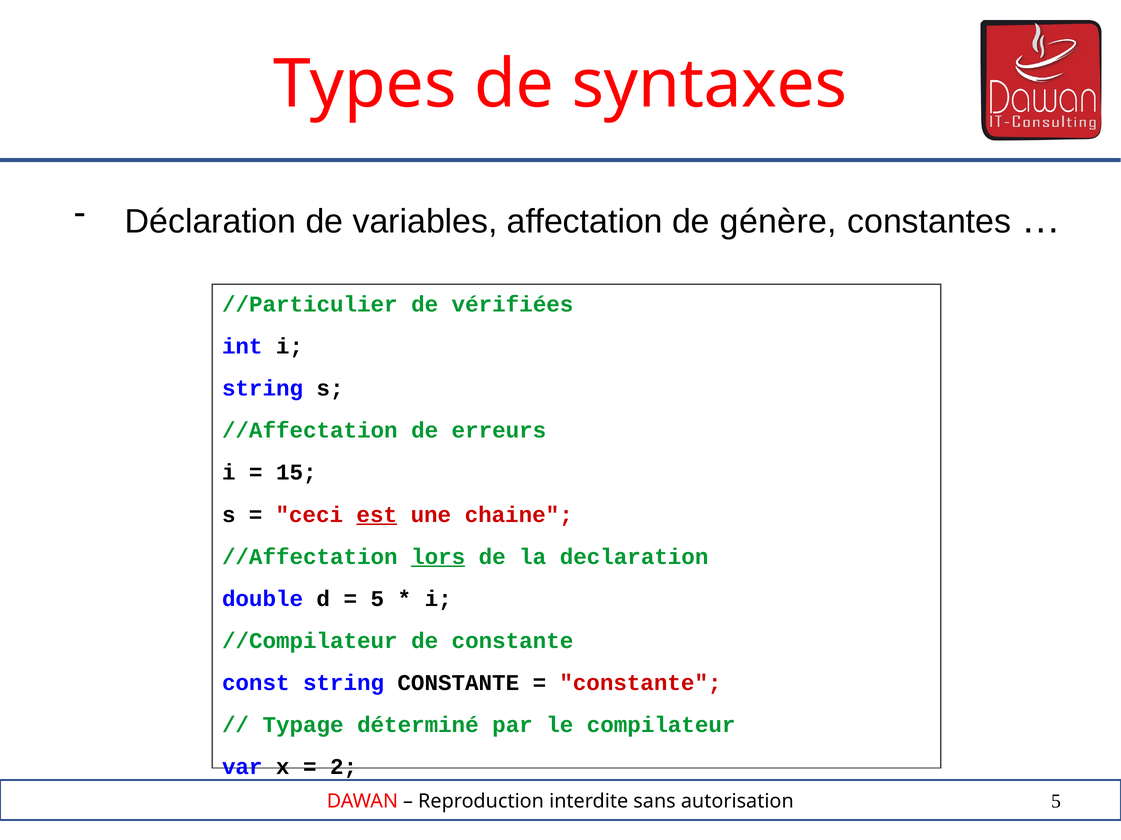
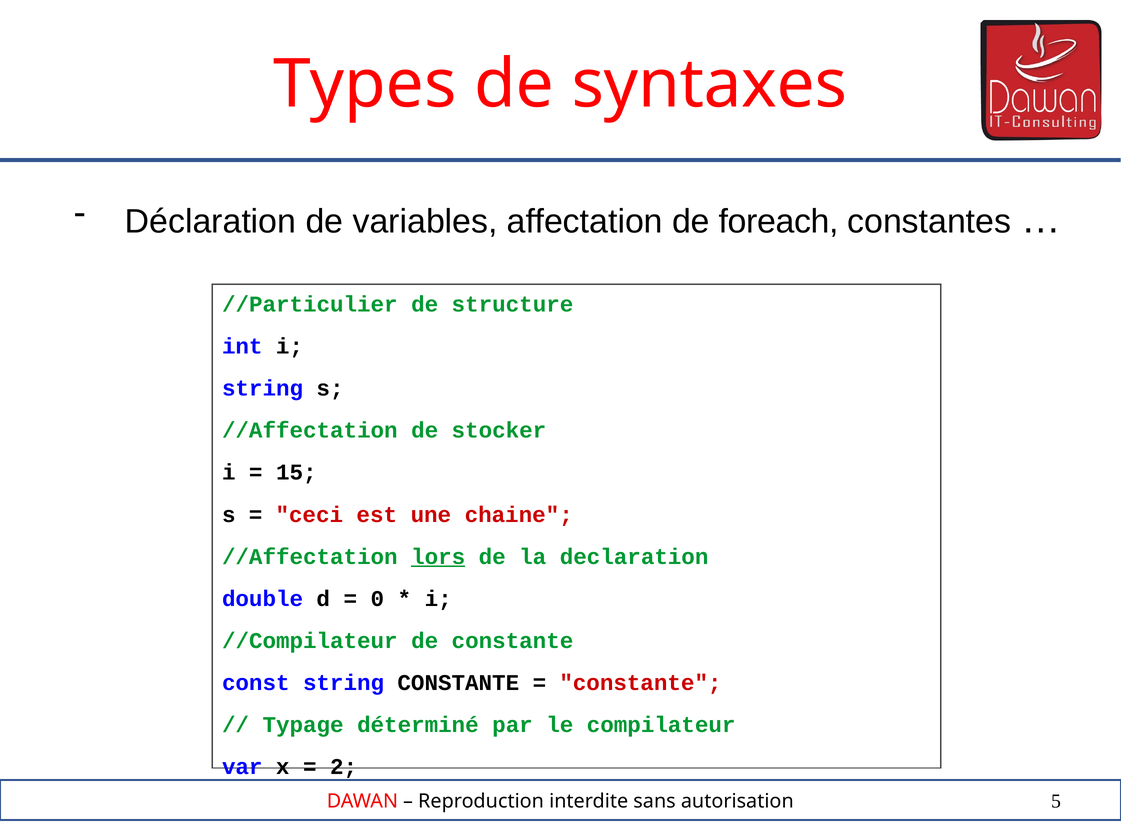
génère: génère -> foreach (779, 222)
vérifiées: vérifiées -> structure (512, 305)
erreurs: erreurs -> stocker (499, 431)
est underline: present -> none (377, 515)
5: 5 -> 0 (377, 599)
